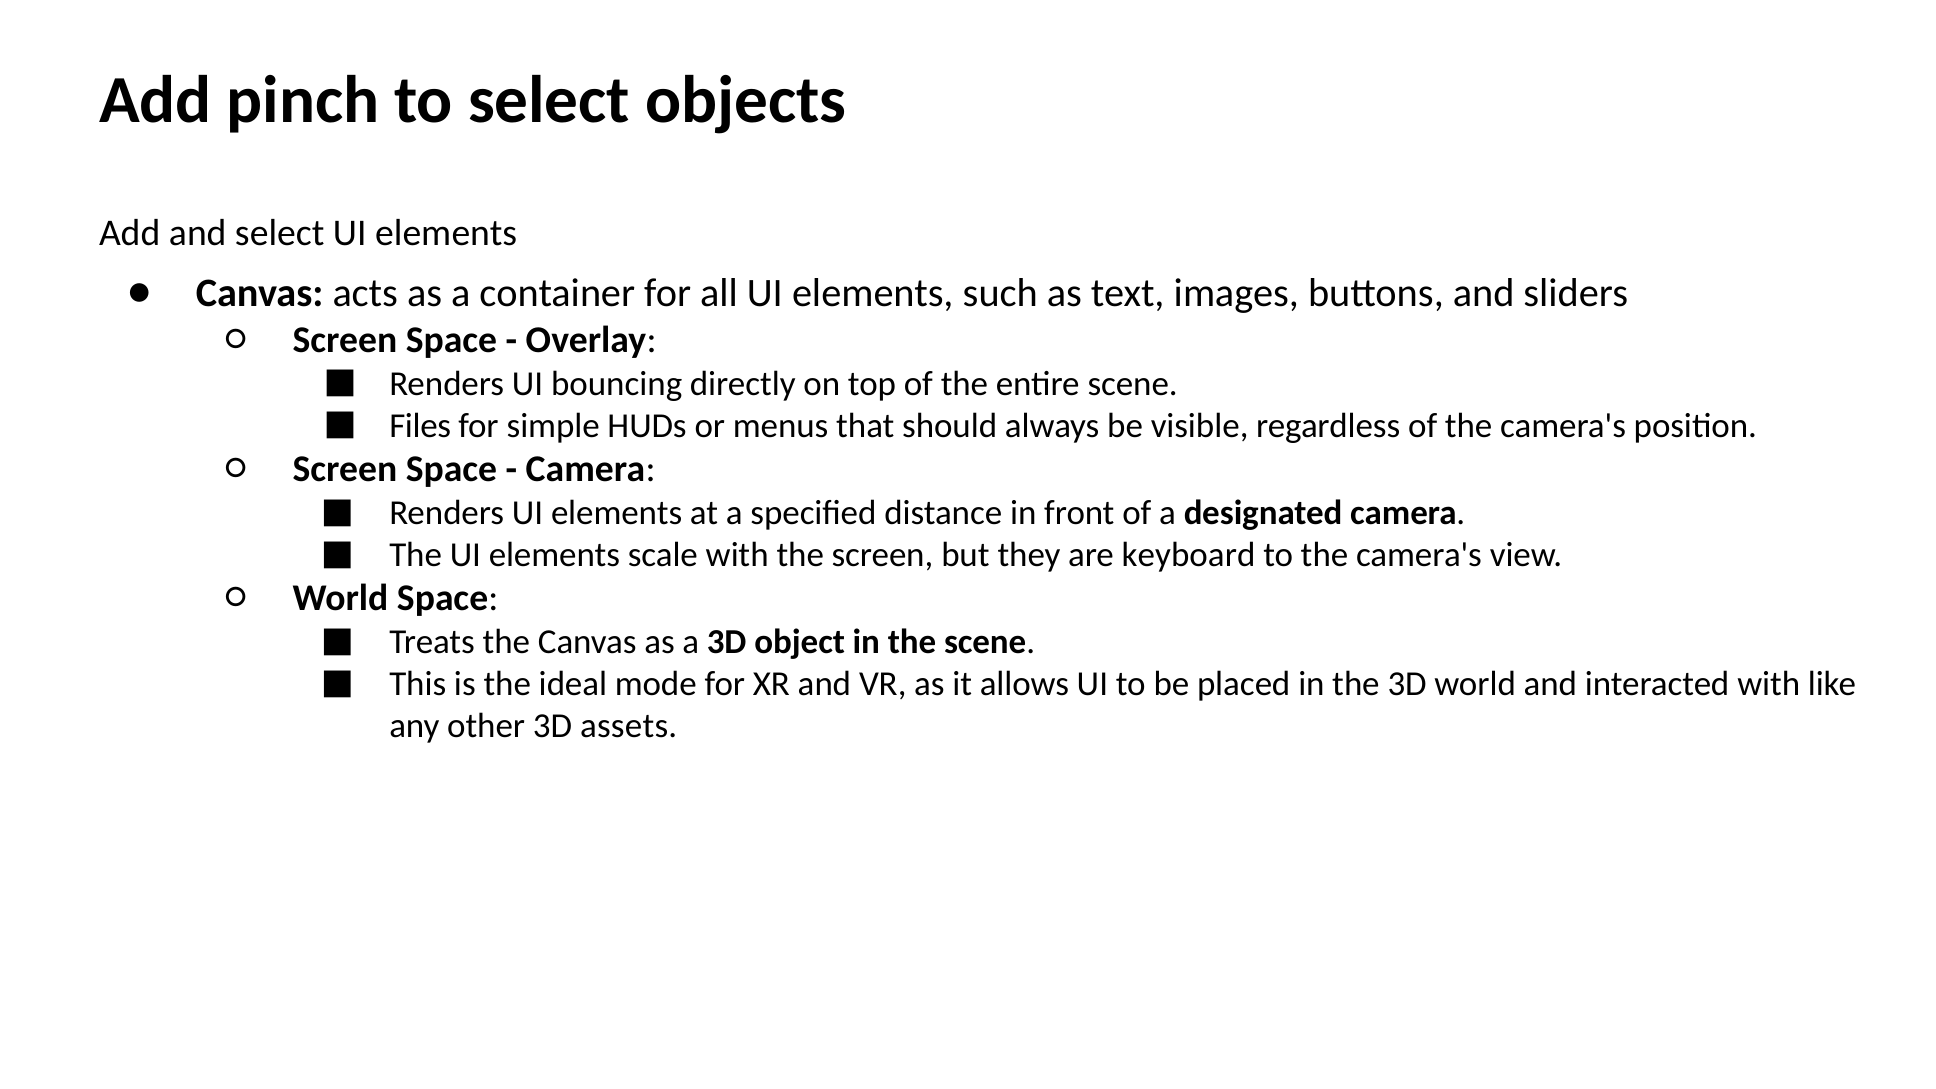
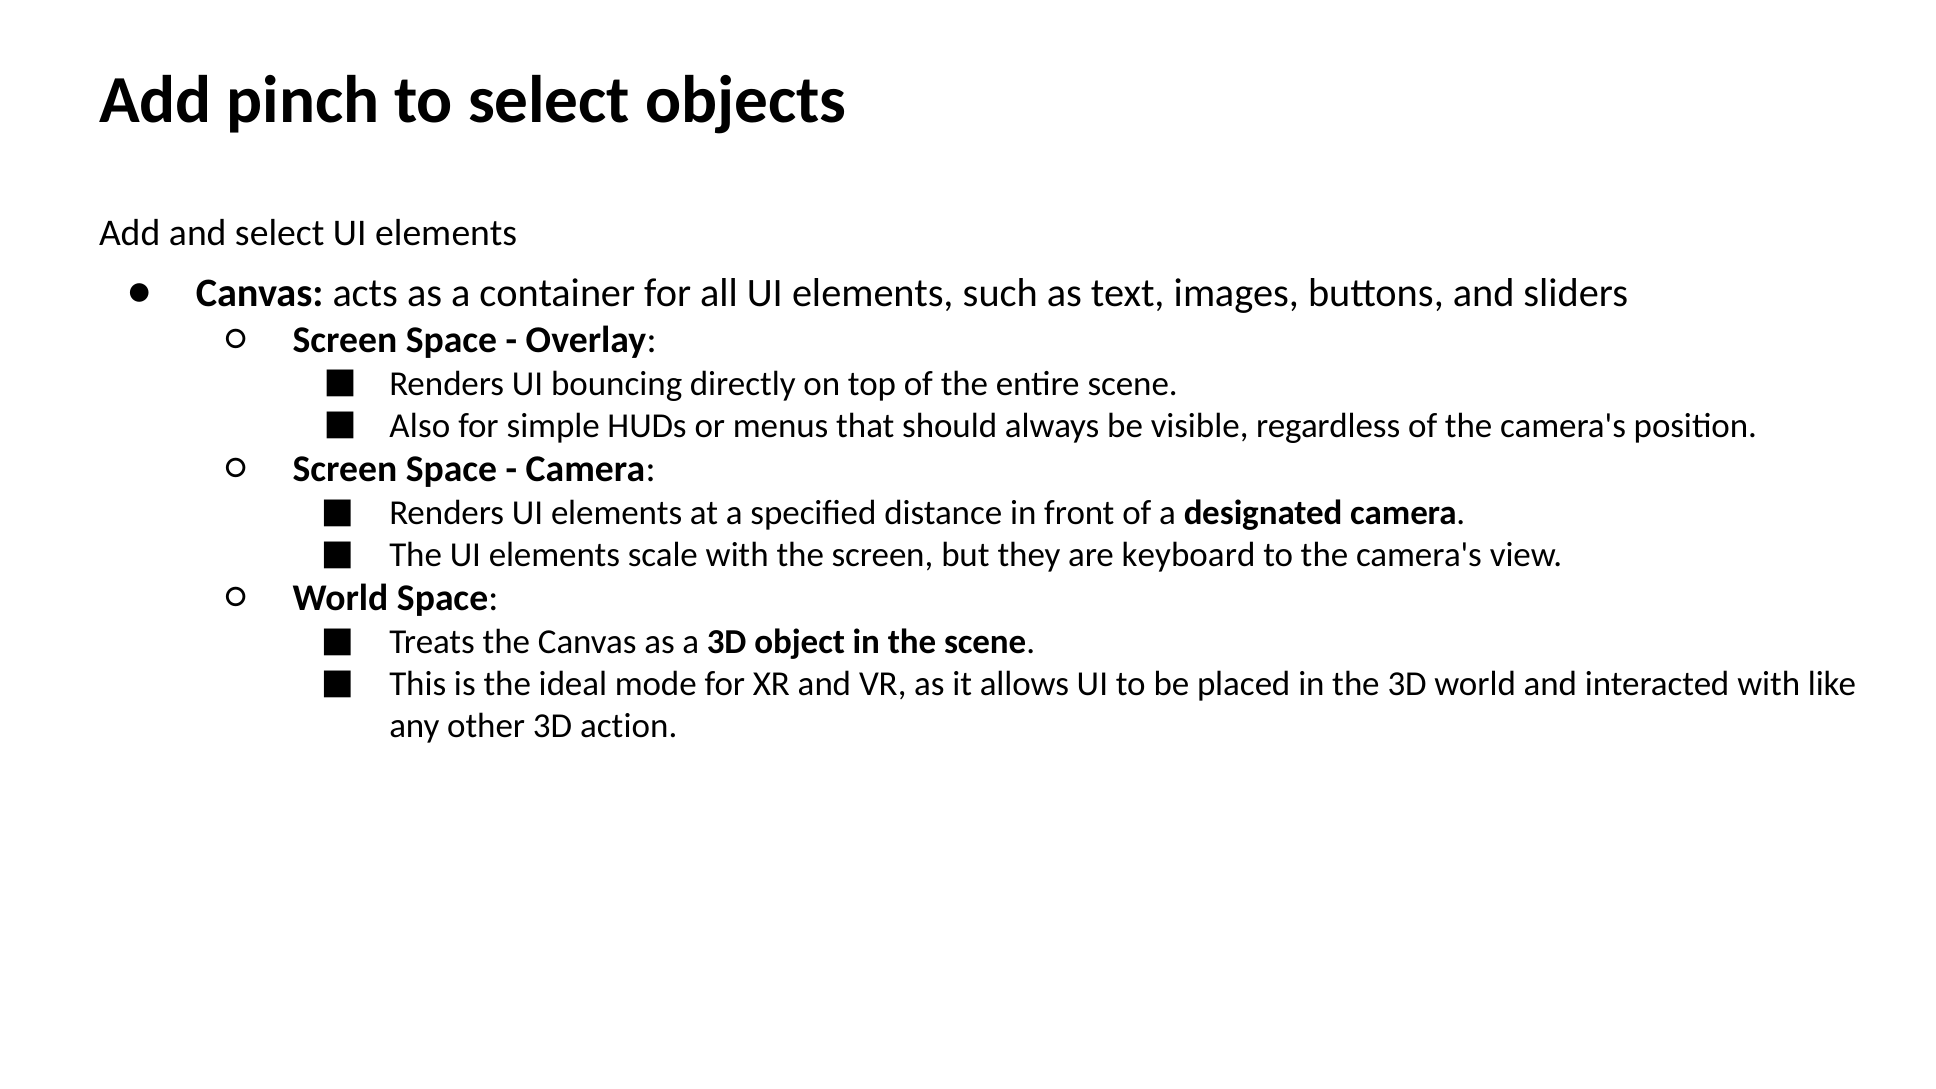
Files: Files -> Also (420, 426)
assets: assets -> action (629, 726)
